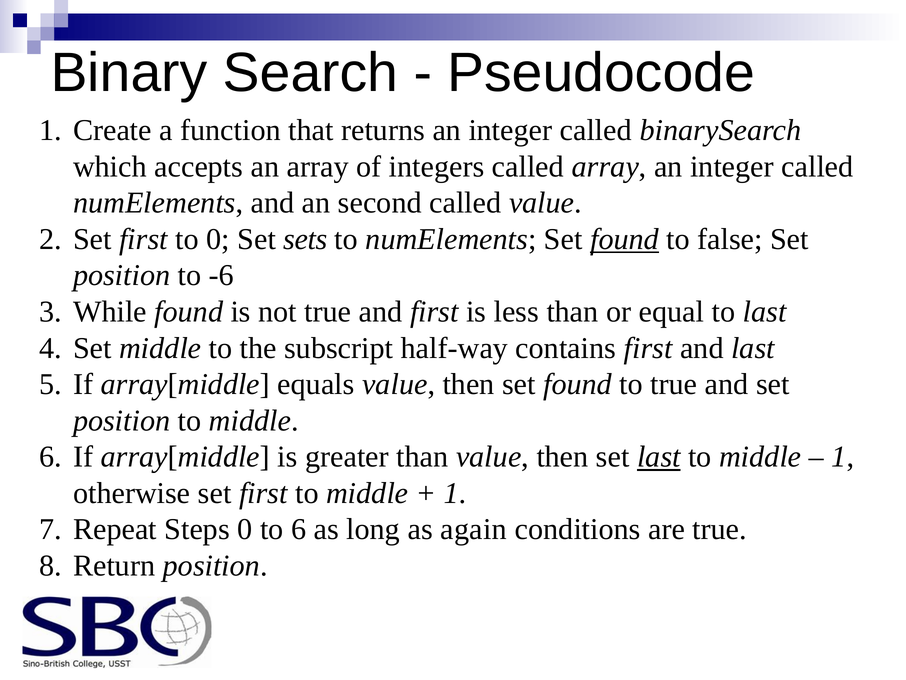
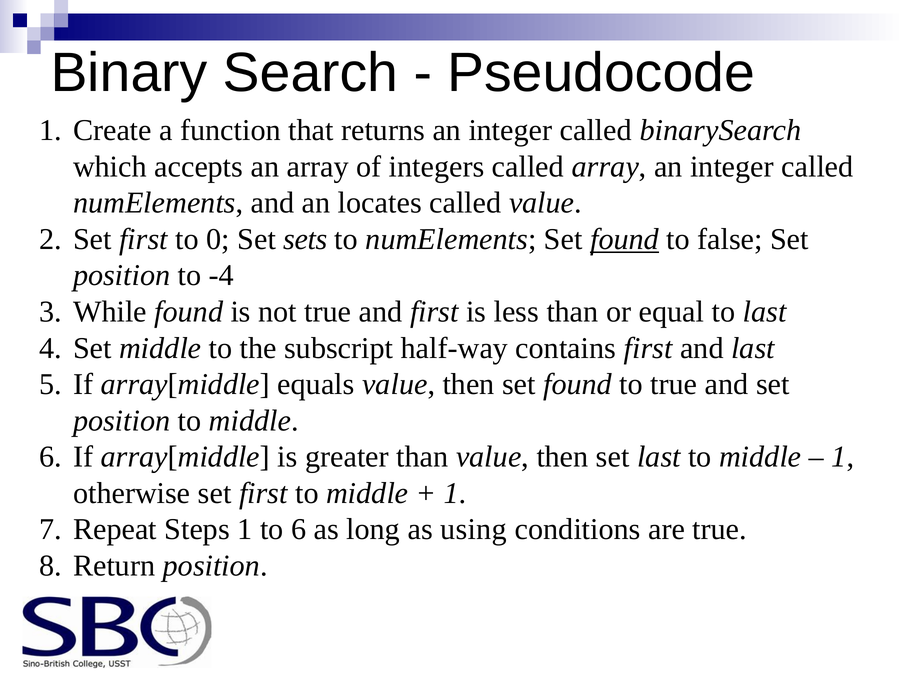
second: second -> locates (380, 203)
-6: -6 -> -4 (221, 275)
last underline: present -> none (659, 457)
Steps 0: 0 -> 1 (245, 529)
again: again -> using (474, 529)
